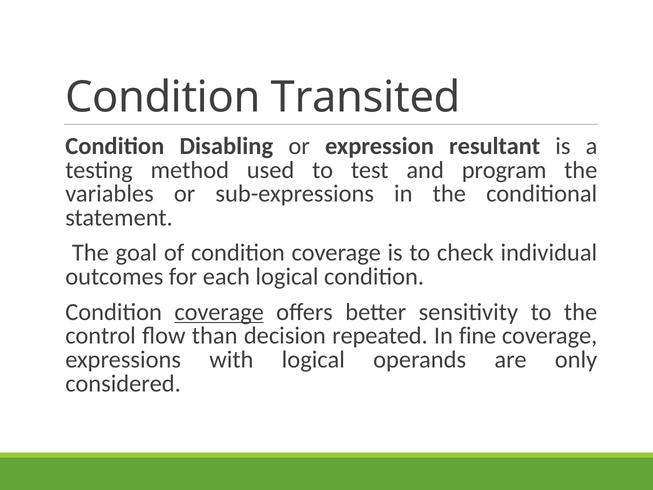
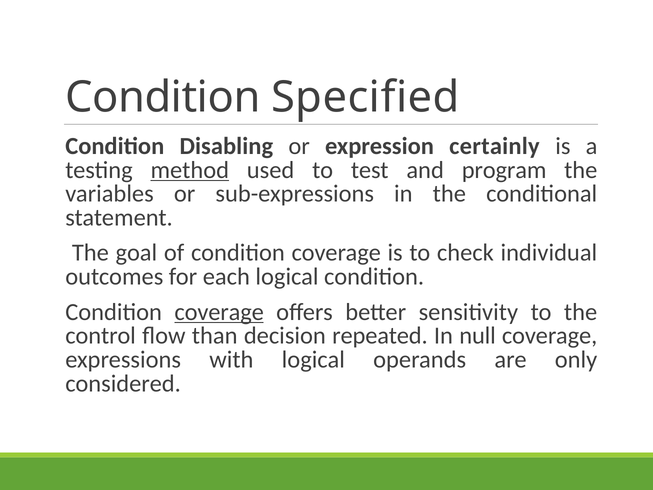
Transited: Transited -> Specified (365, 98)
resultant: resultant -> certainly (494, 146)
method underline: none -> present (190, 170)
fine: fine -> null (478, 336)
